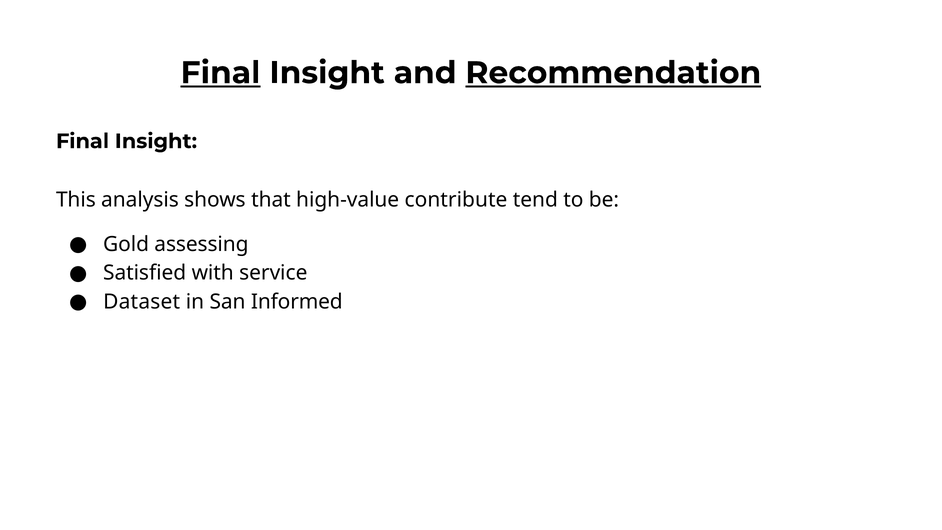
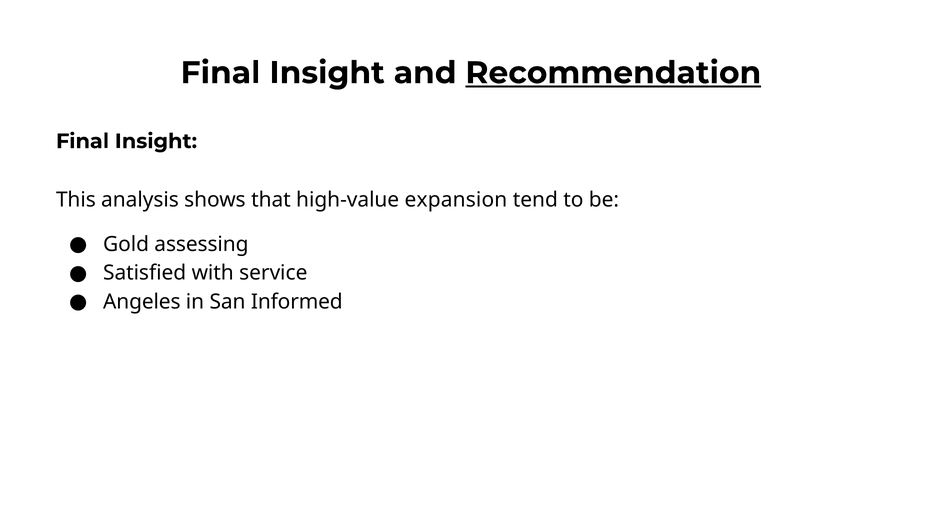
Final underline: present -> none (221, 73)
contribute: contribute -> expansion (456, 200)
Dataset: Dataset -> Angeles (142, 302)
